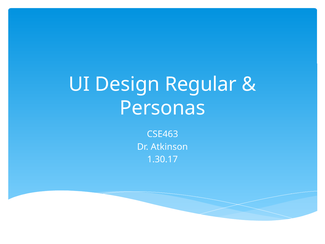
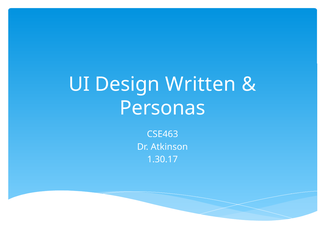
Regular: Regular -> Written (201, 84)
